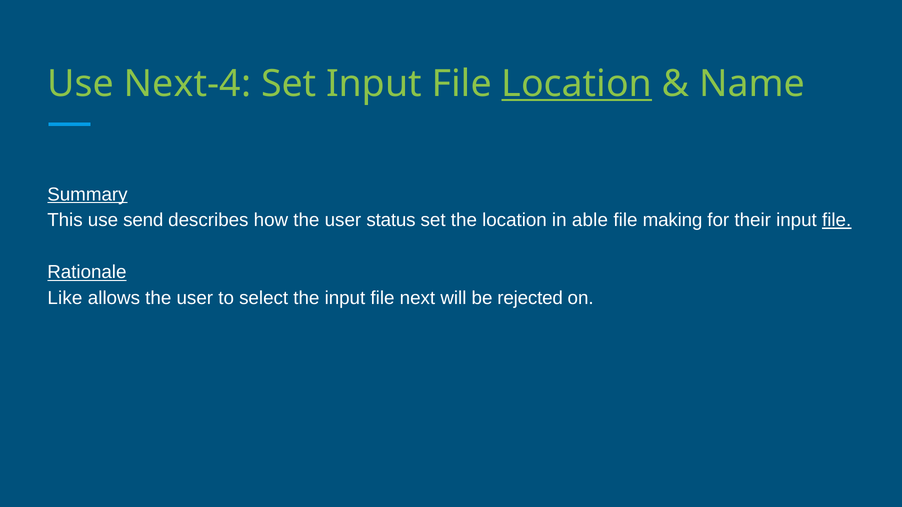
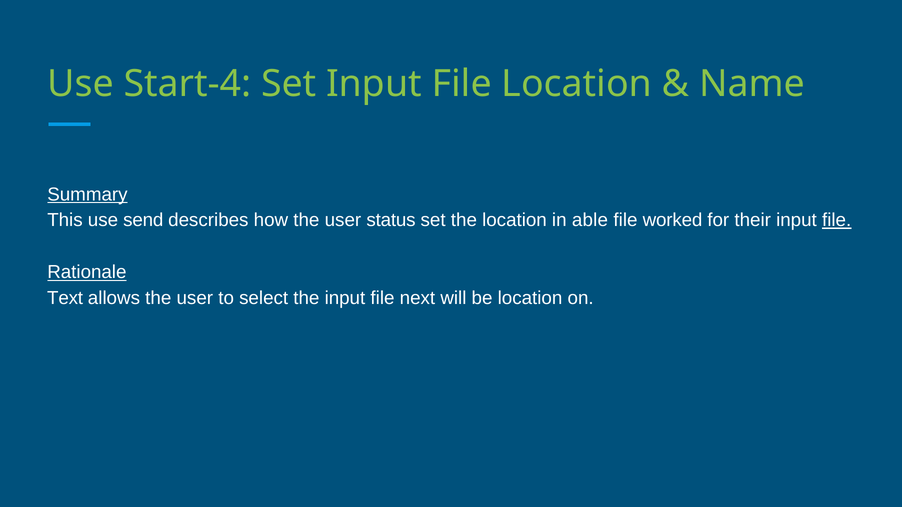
Next-4: Next-4 -> Start-4 (187, 84)
Location underline: present -> none (577, 84)
making: making -> worked (673, 220)
Like: Like -> Text (65, 298)
be rejected: rejected -> location (530, 298)
